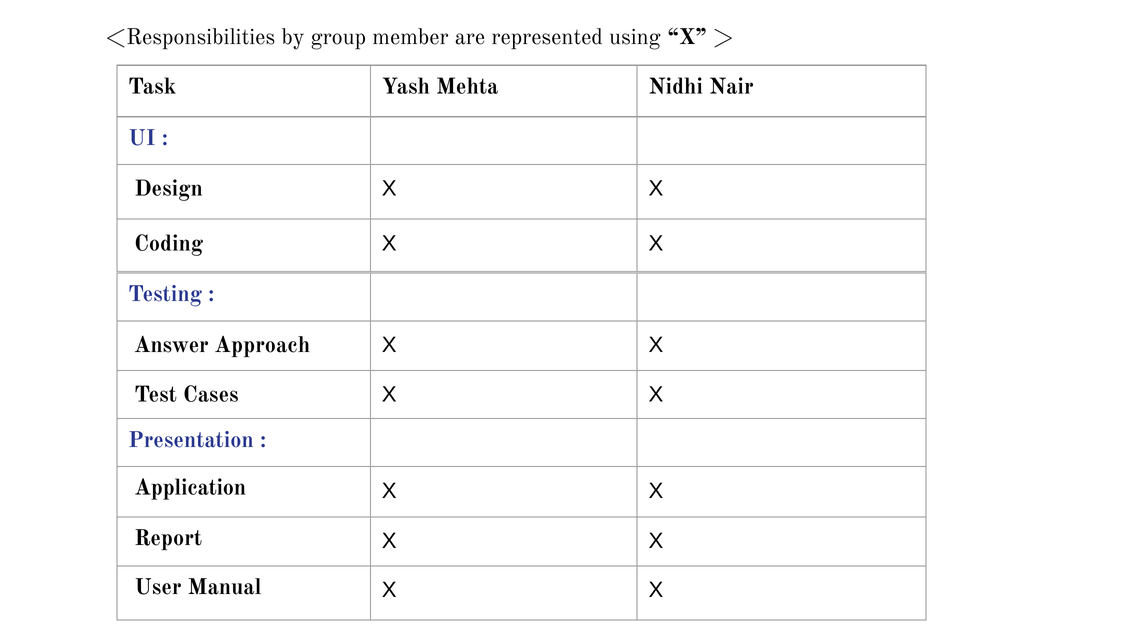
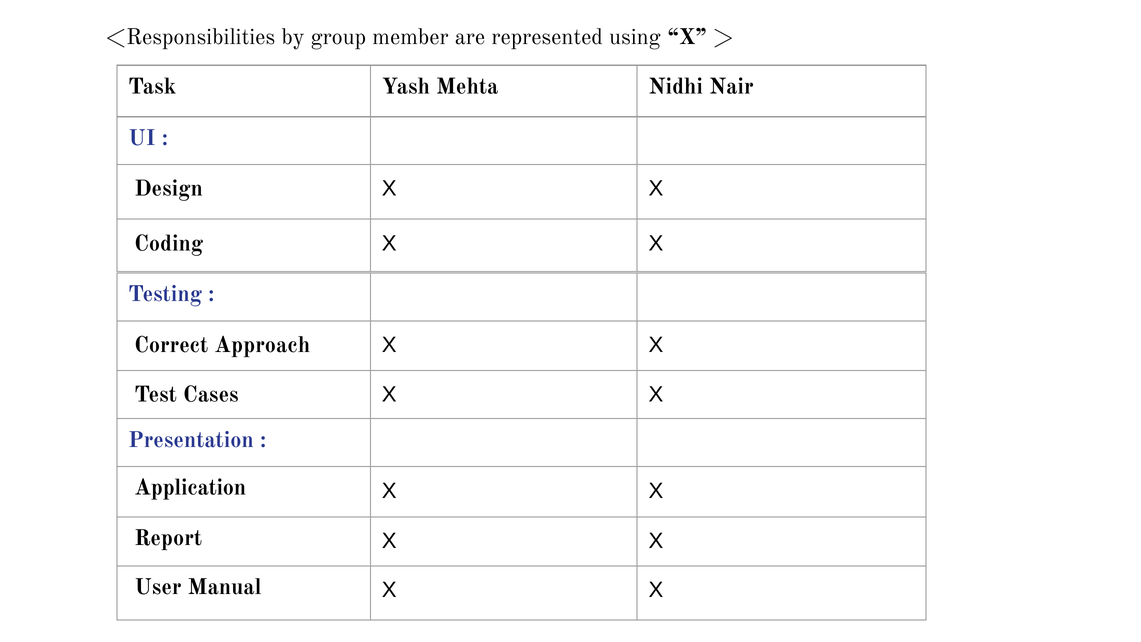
Answer: Answer -> Correct (171, 345)
